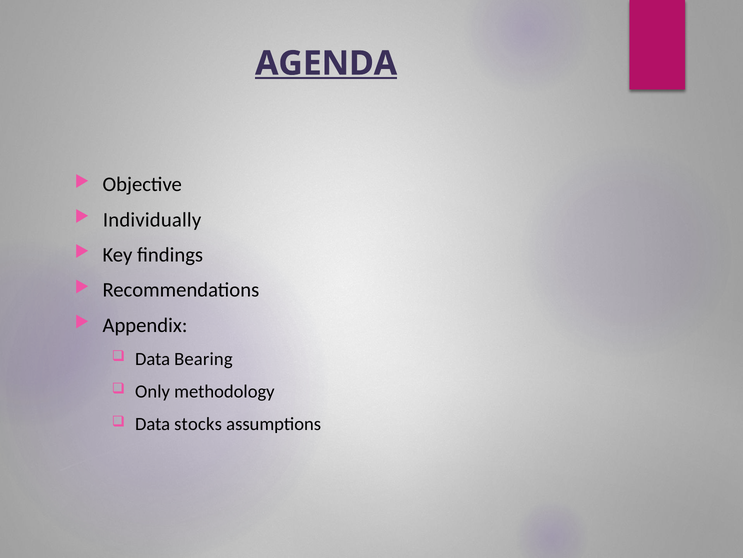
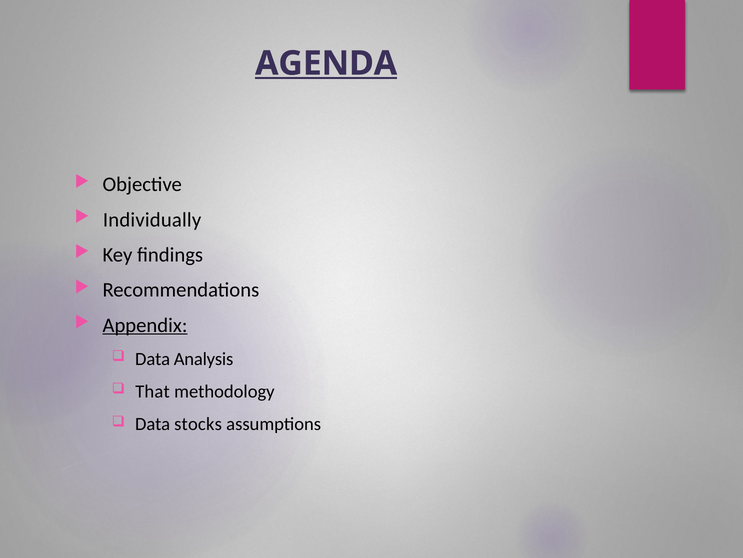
Appendix underline: none -> present (145, 325)
Bearing: Bearing -> Analysis (204, 358)
Only: Only -> That (152, 391)
